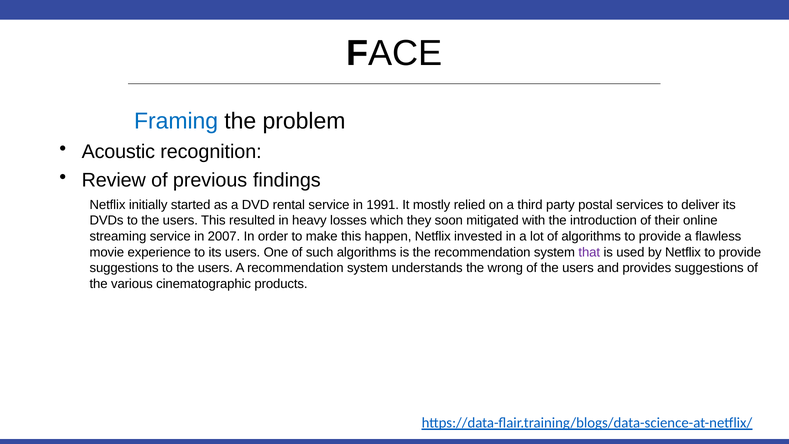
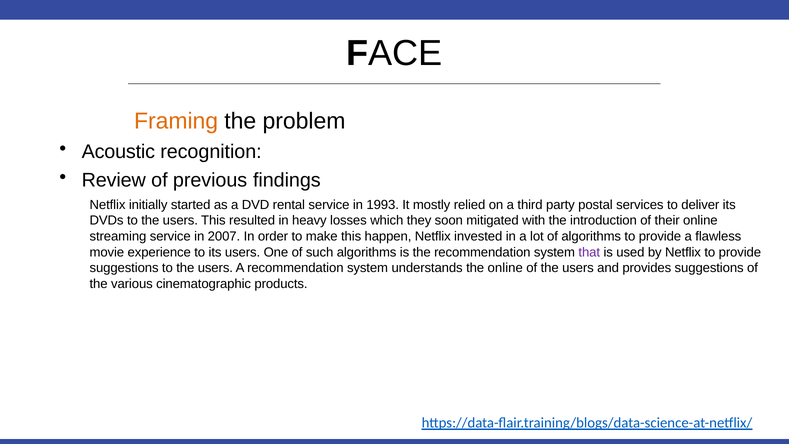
Framing colour: blue -> orange (176, 121)
1991: 1991 -> 1993 (383, 205)
the wrong: wrong -> online (505, 268)
